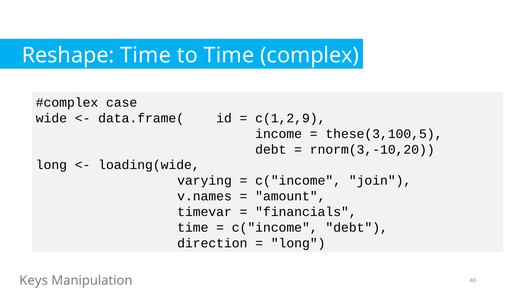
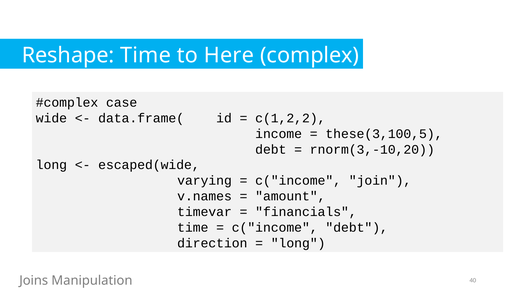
to Time: Time -> Here (229, 55)
c(1,2,9: c(1,2,9 -> c(1,2,2 (290, 118)
loading(wide: loading(wide -> escaped(wide (149, 165)
Keys: Keys -> Joins (34, 280)
